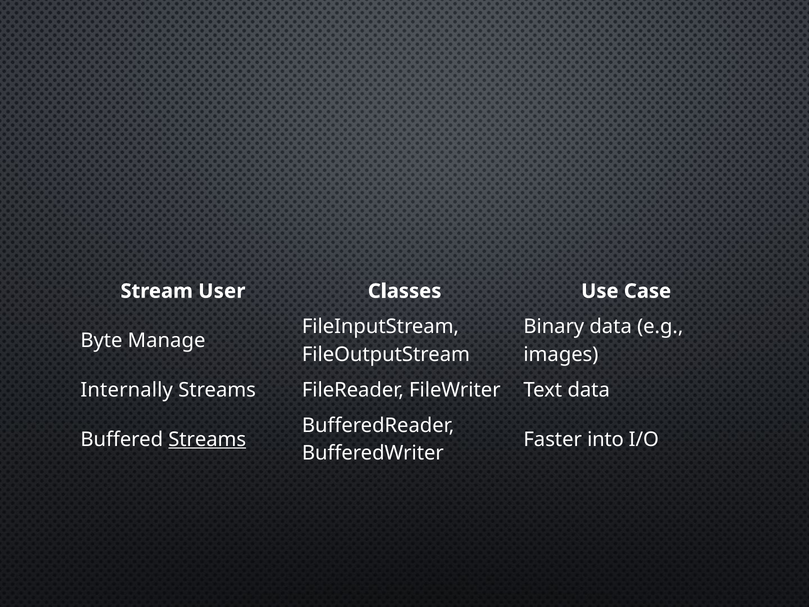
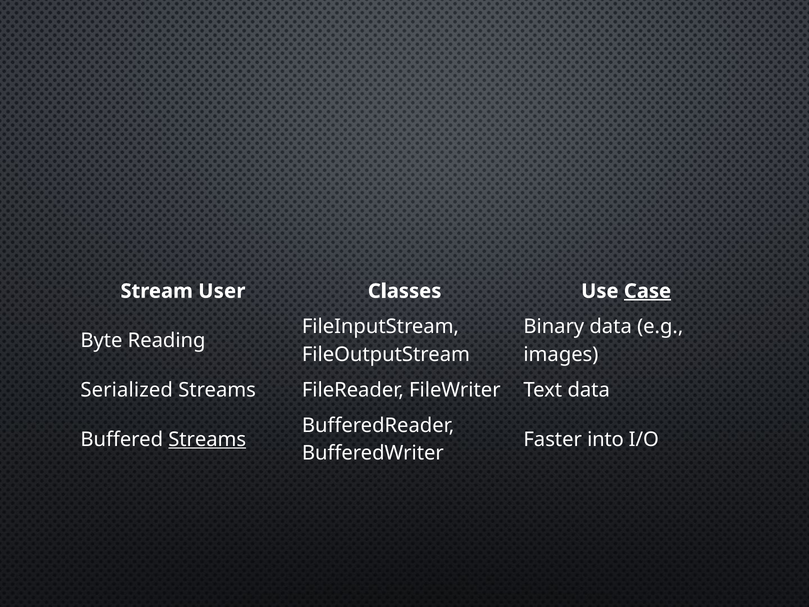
Case underline: none -> present (647, 291)
Manage: Manage -> Reading (167, 340)
Internally: Internally -> Serialized (127, 390)
